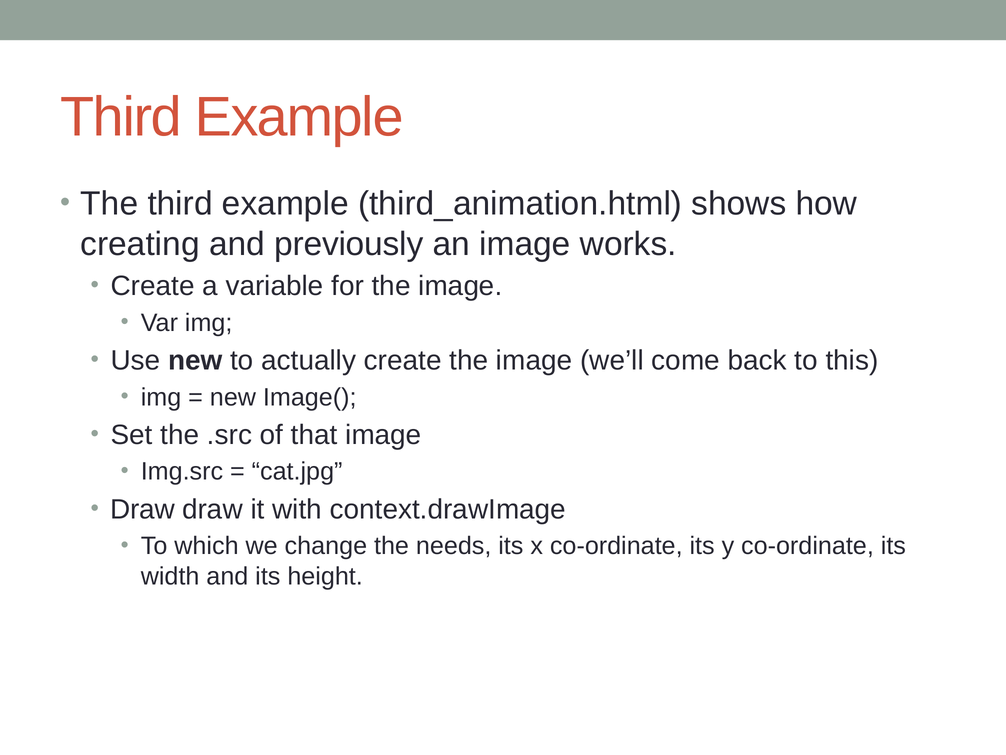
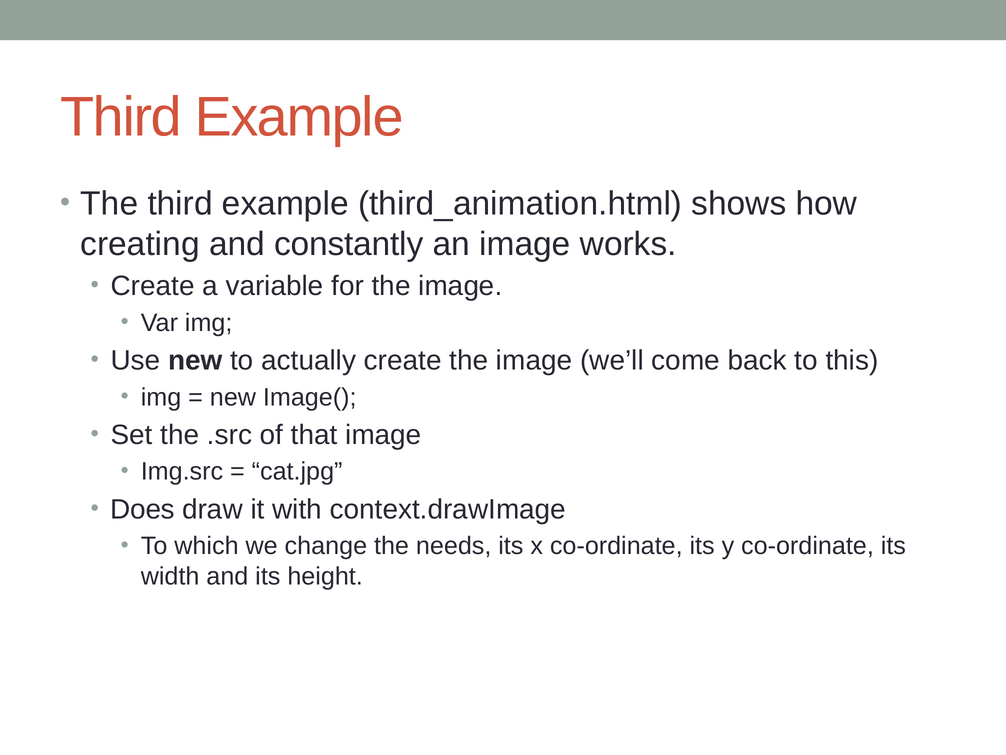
previously: previously -> constantly (349, 244)
Draw: Draw -> Does (143, 509)
